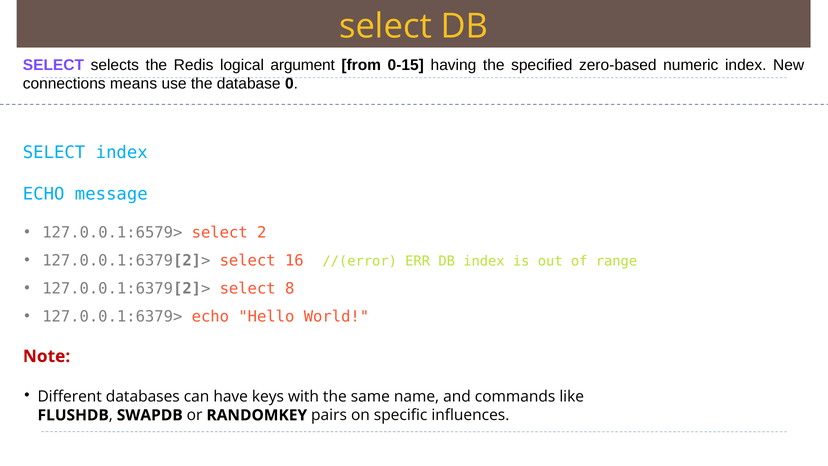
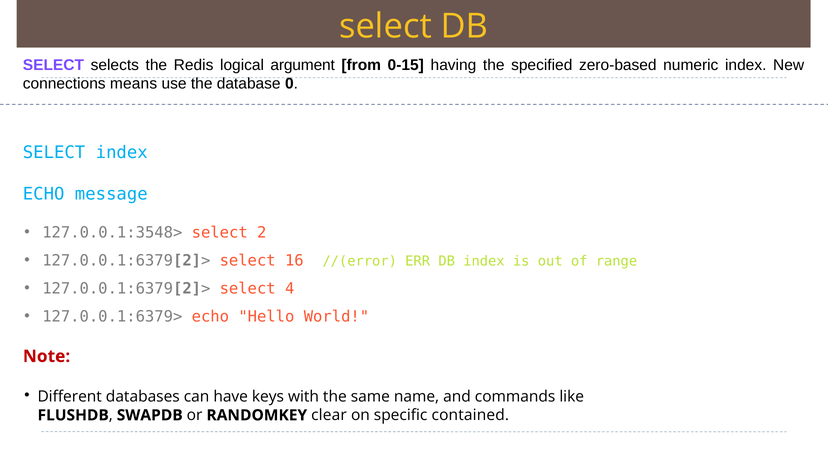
127.0.0.1:6579>: 127.0.0.1:6579> -> 127.0.0.1:3548> (112, 233)
8: 8 -> 4 (290, 288)
pairs: pairs -> clear (329, 415)
influences: influences -> contained (470, 415)
